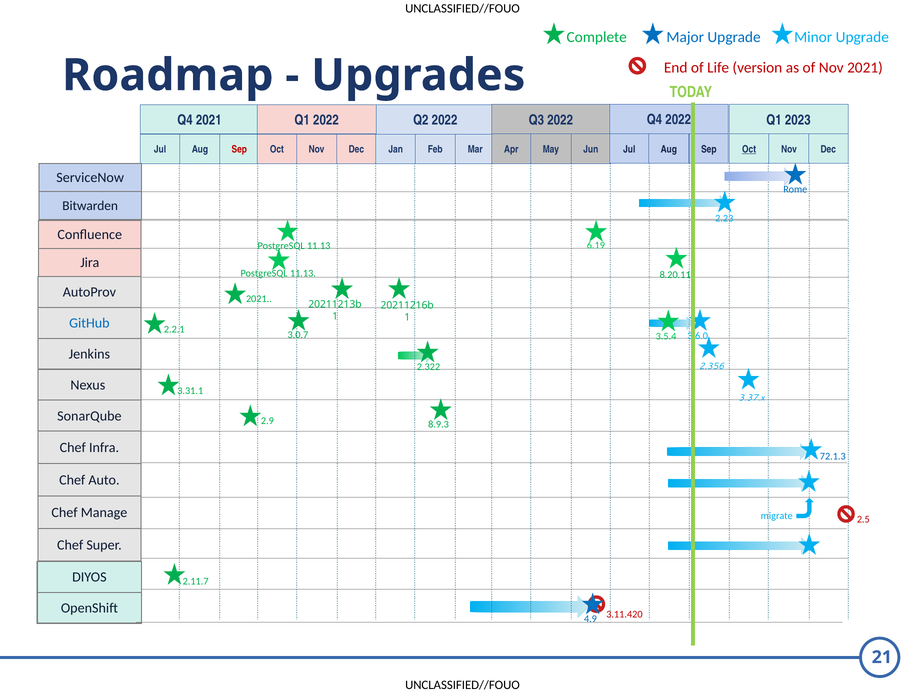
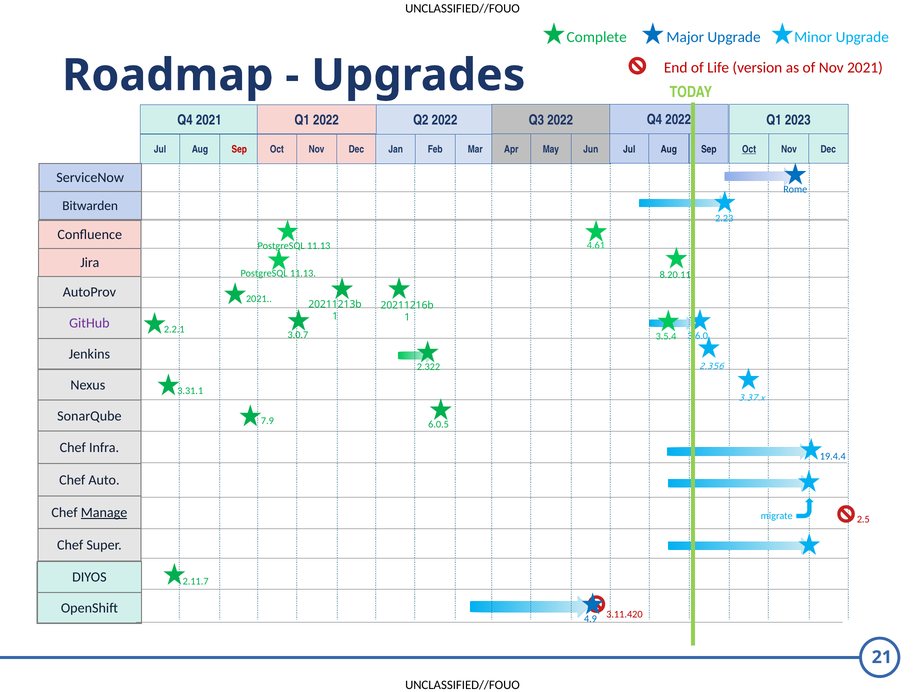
6.19: 6.19 -> 4.61 (596, 245)
GitHub colour: blue -> purple (89, 323)
2.9: 2.9 -> 7.9 (267, 421)
8.9.3: 8.9.3 -> 6.0.5 (439, 424)
72.1.3: 72.1.3 -> 19.4.4 (833, 456)
Manage underline: none -> present (104, 512)
